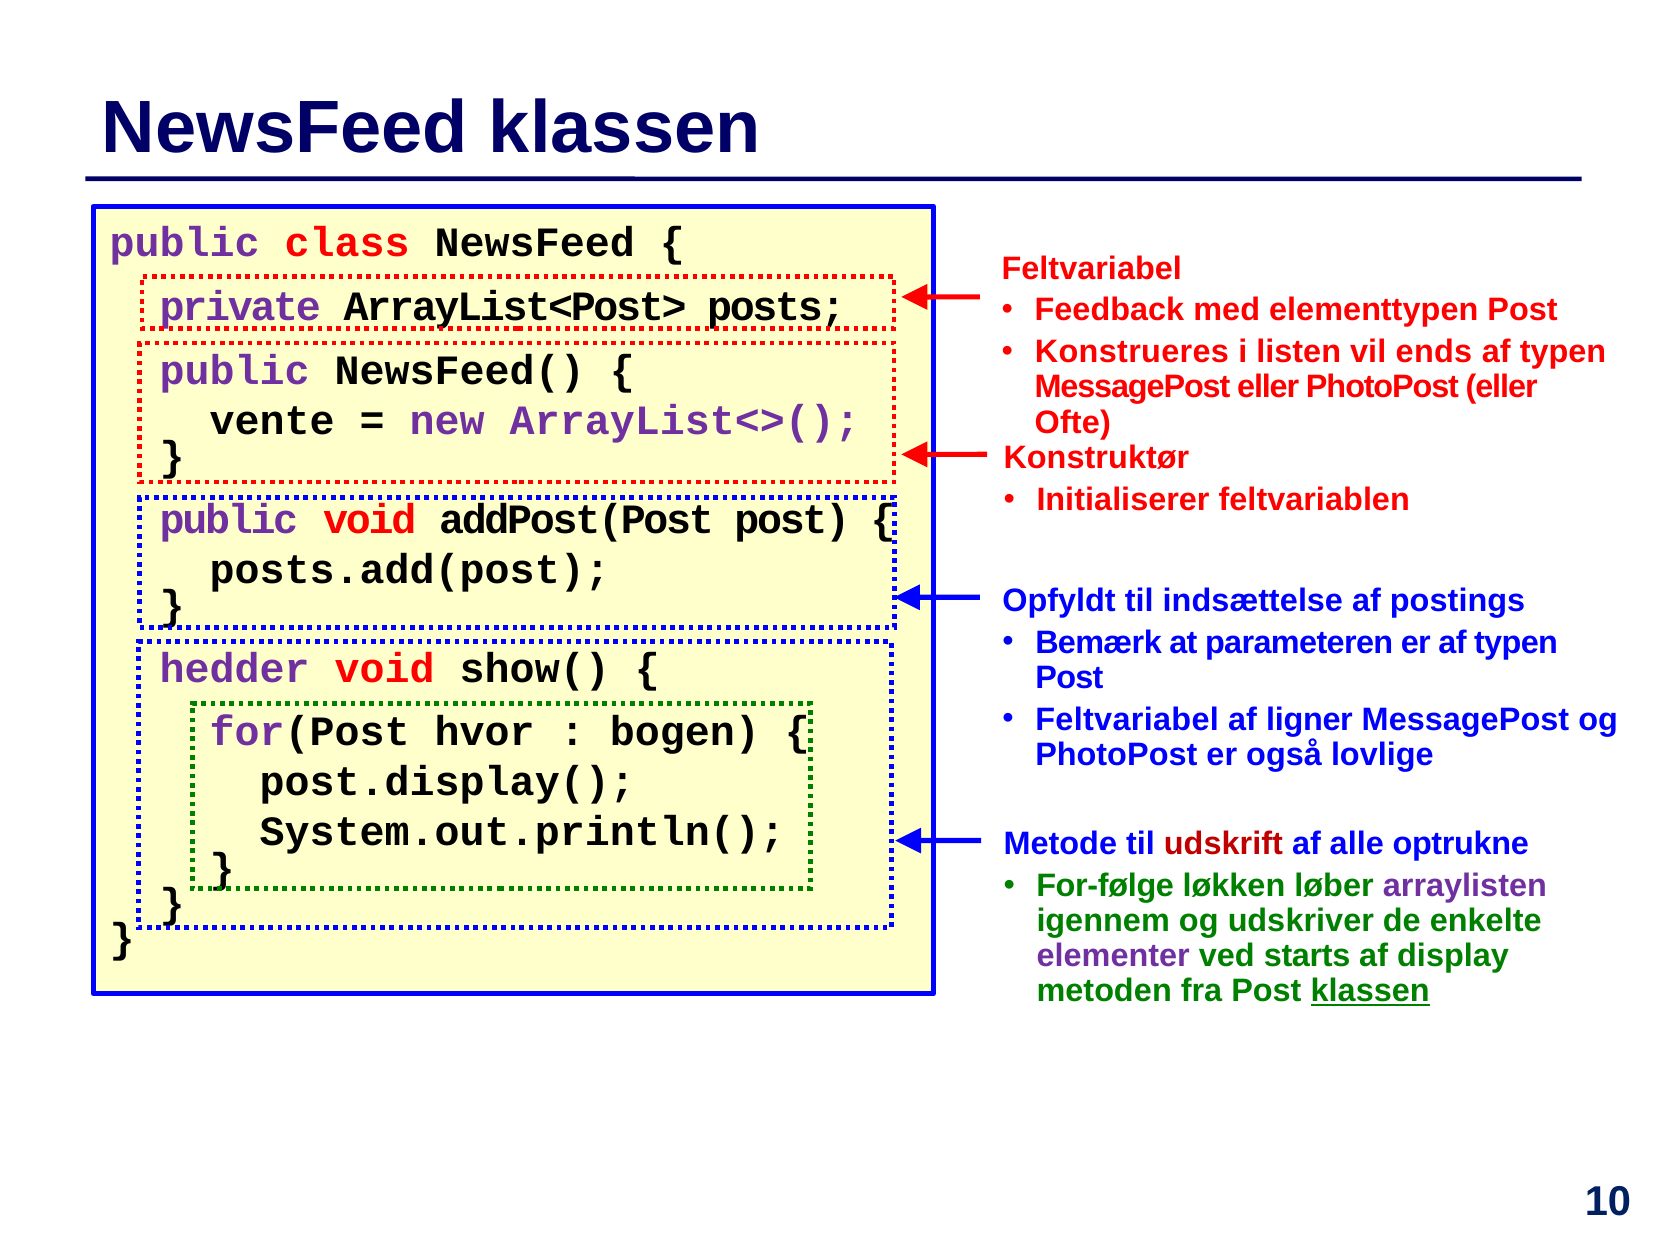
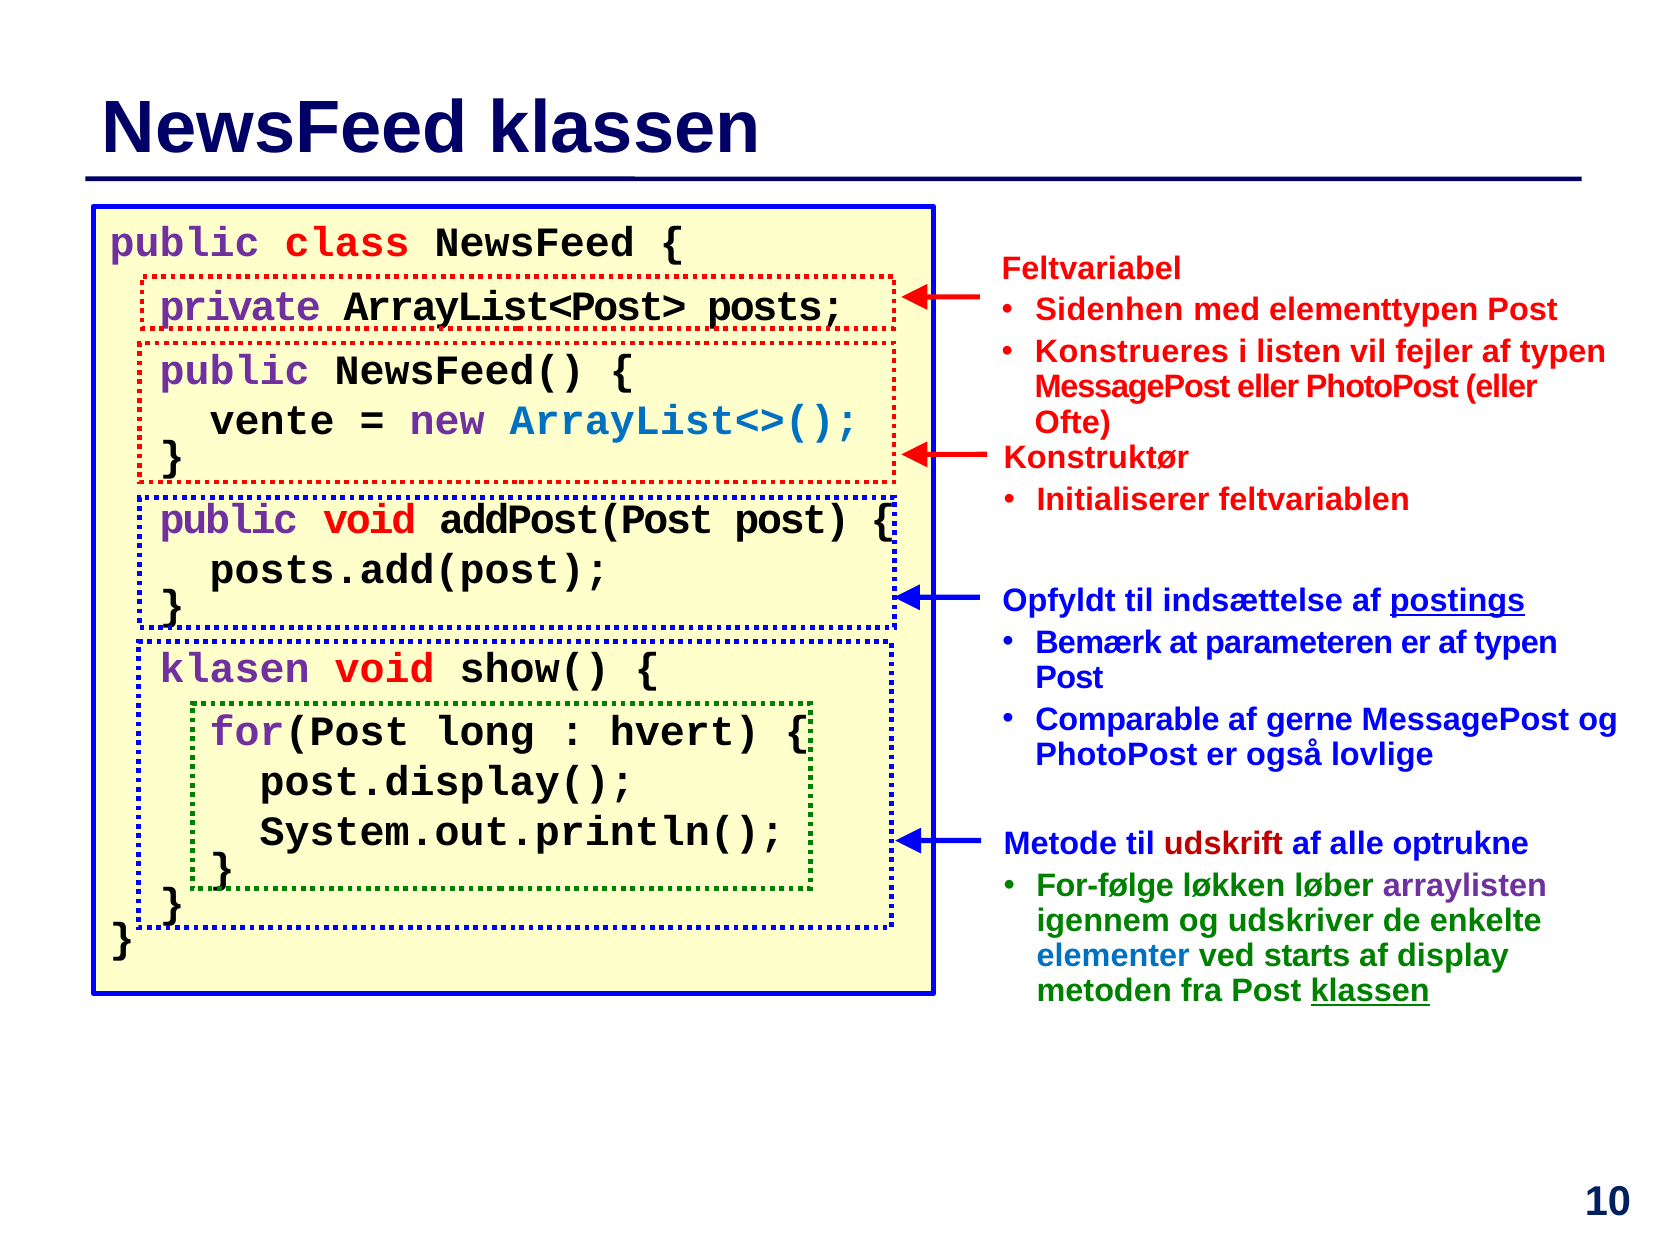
Feedback: Feedback -> Sidenhen (1109, 310)
ends: ends -> fejler (1434, 352)
ArrayList<>( colour: purple -> blue (685, 421)
postings underline: none -> present (1458, 601)
hedder: hedder -> klasen (235, 668)
Feltvariabel: Feltvariabel -> Comparable (1127, 720)
ligner: ligner -> gerne (1310, 720)
hvor: hvor -> long (485, 732)
bogen: bogen -> hvert (685, 732)
elementer colour: purple -> blue (1113, 956)
